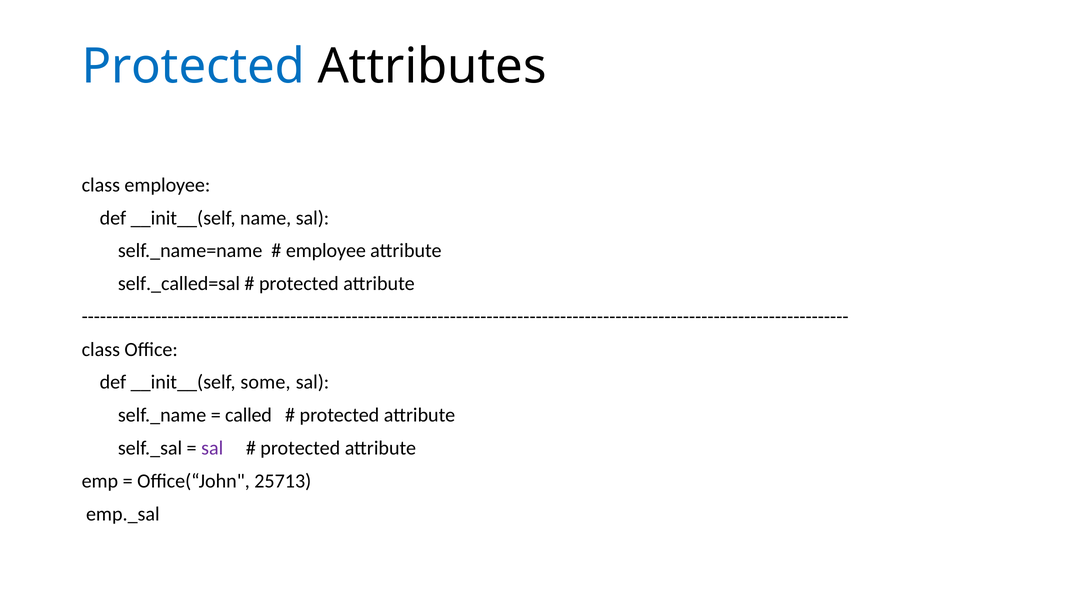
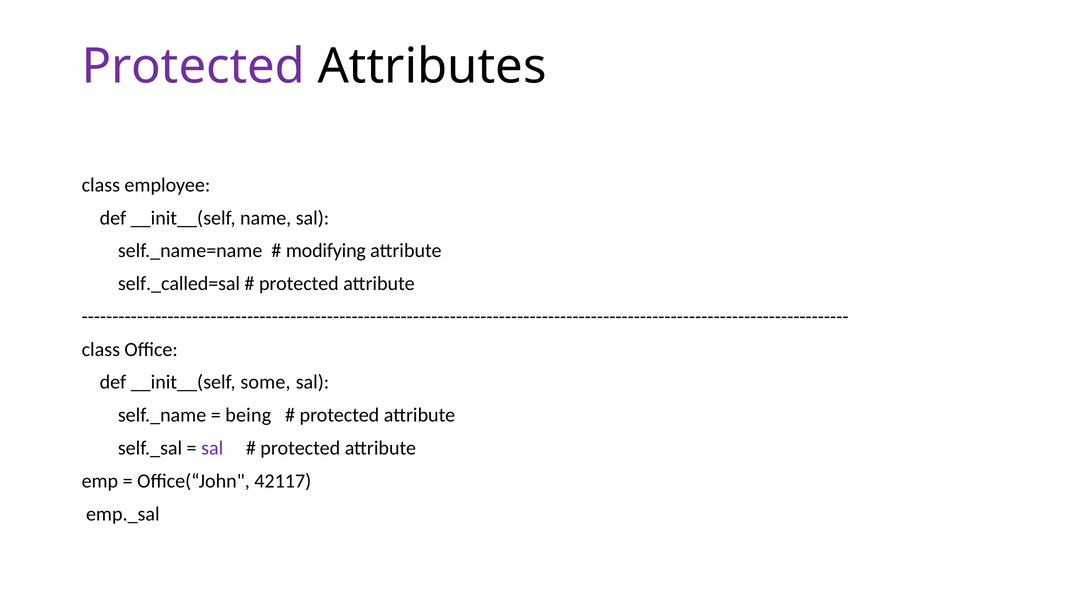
Protected colour: blue -> purple (193, 67)
employee: employee -> modifying (326, 251)
called: called -> being (248, 415)
25713: 25713 -> 42117 (283, 481)
